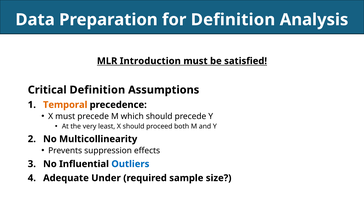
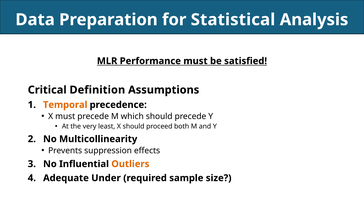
for Definition: Definition -> Statistical (233, 20)
Introduction: Introduction -> Performance (150, 61)
Outliers colour: blue -> orange (130, 164)
